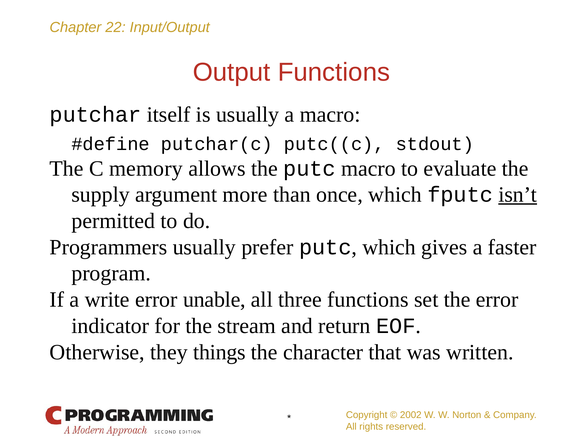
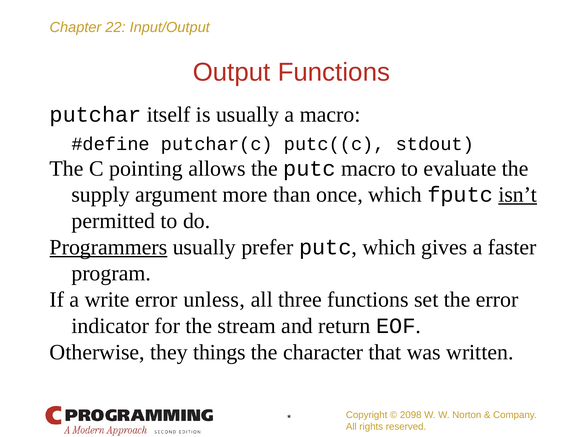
memory: memory -> pointing (146, 169)
Programmers underline: none -> present (108, 247)
unable: unable -> unless (214, 300)
2002: 2002 -> 2098 (411, 415)
